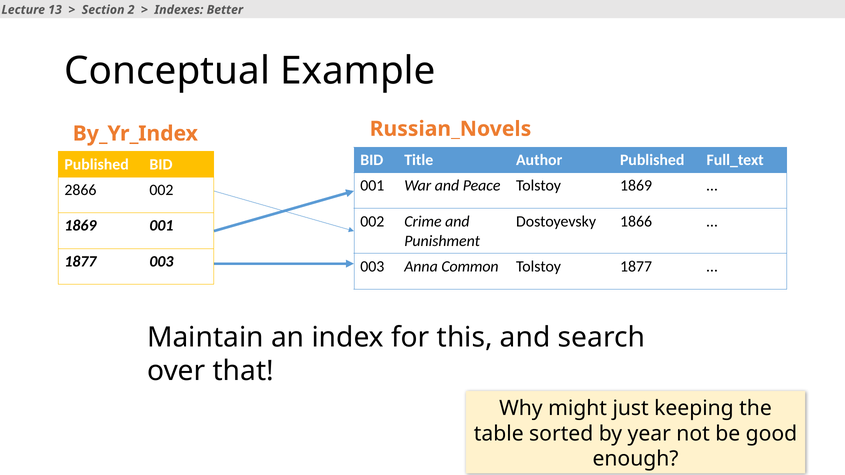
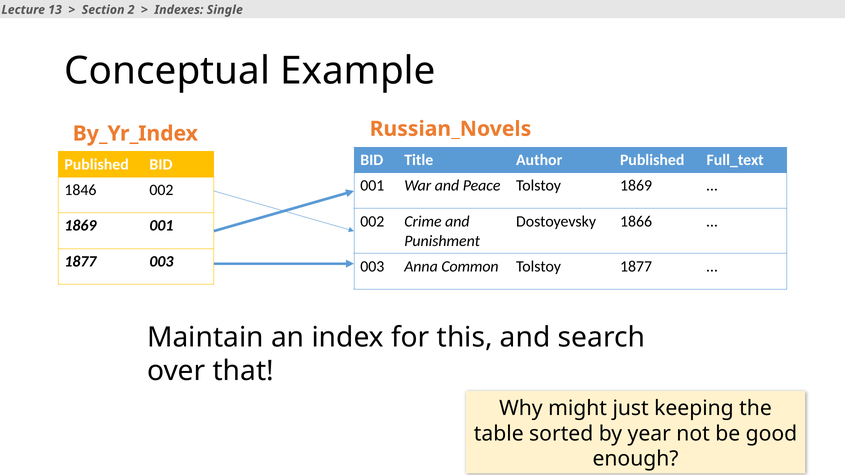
Better: Better -> Single (225, 10)
2866: 2866 -> 1846 (80, 190)
